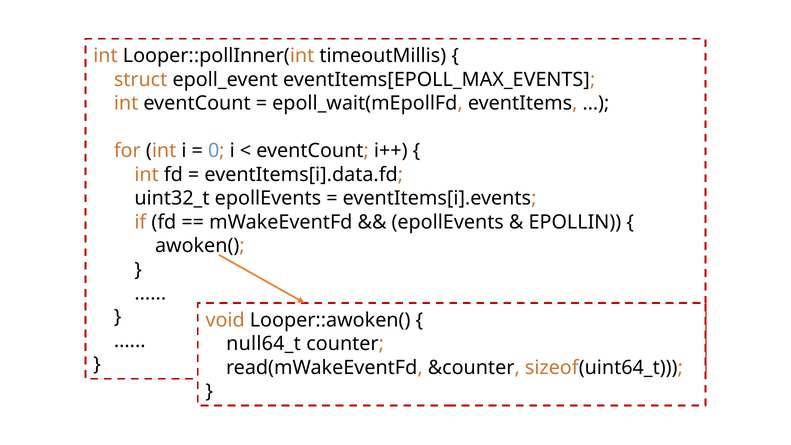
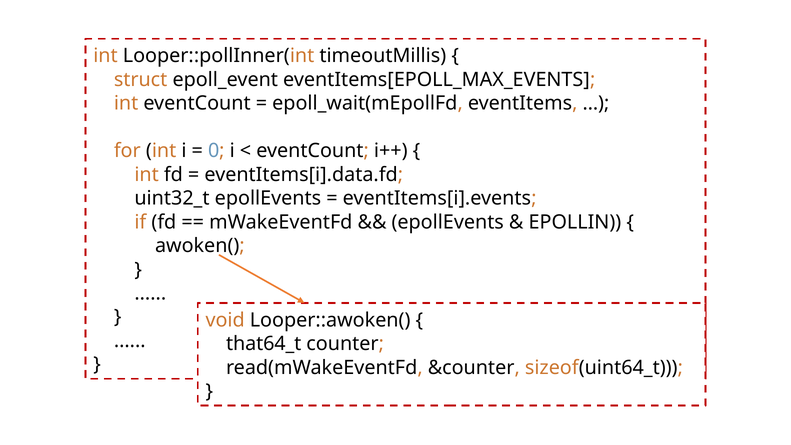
null64_t: null64_t -> that64_t (264, 344)
